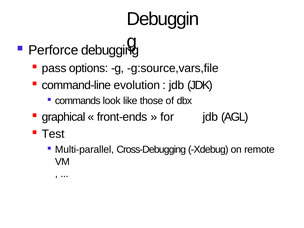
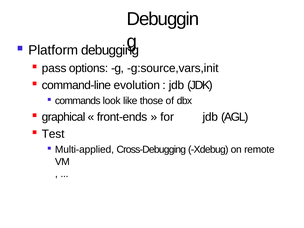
Perforce: Perforce -> Platform (53, 50)
g:source,vars,file: g:source,vars,file -> g:source,vars,init (173, 68)
Multi-parallel: Multi-parallel -> Multi-applied (84, 150)
